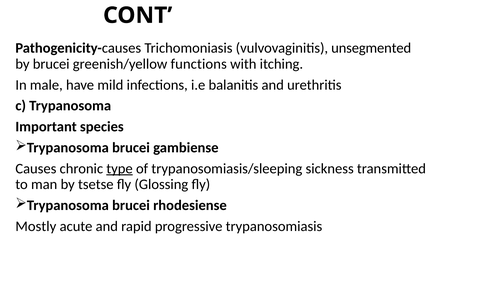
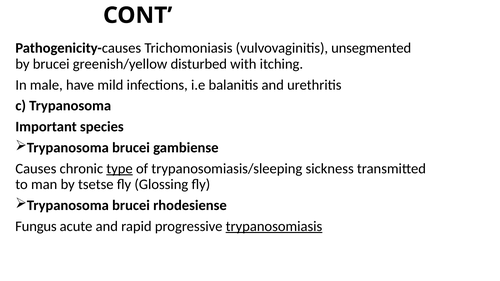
functions: functions -> disturbed (199, 64)
Mostly: Mostly -> Fungus (36, 226)
trypanosomiasis underline: none -> present (274, 226)
